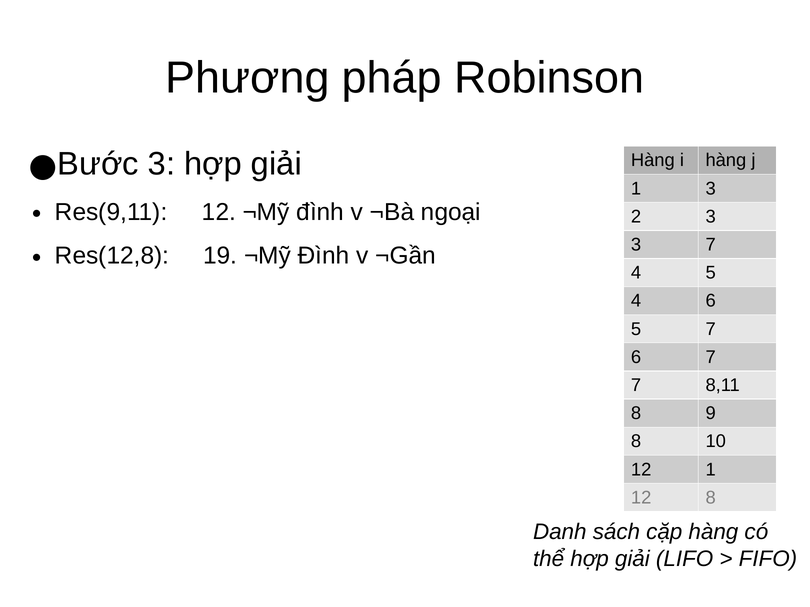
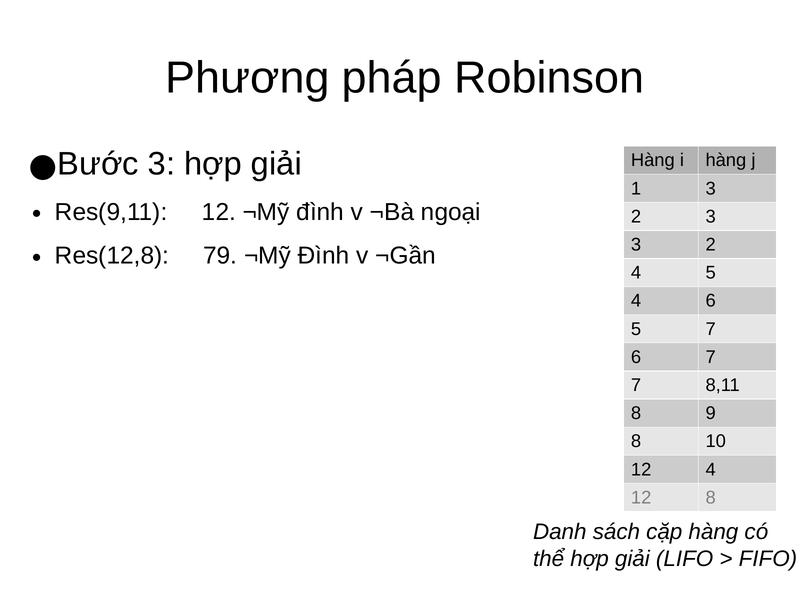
7: 7 -> 2 (711, 245)
19: 19 -> 79 (220, 256)
12 1: 1 -> 4 (711, 470)
